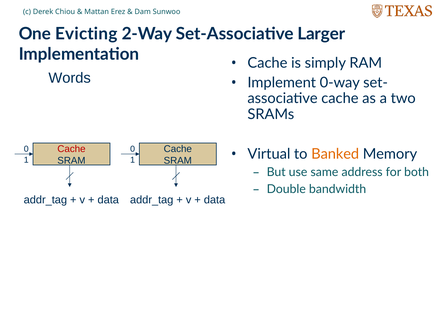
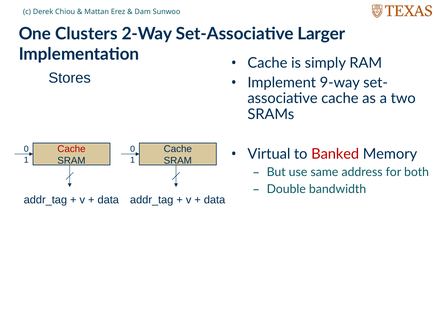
Evicting: Evicting -> Clusters (86, 34)
Words: Words -> Stores (70, 78)
0-way: 0-way -> 9-way (340, 83)
Banked colour: orange -> red (335, 154)
